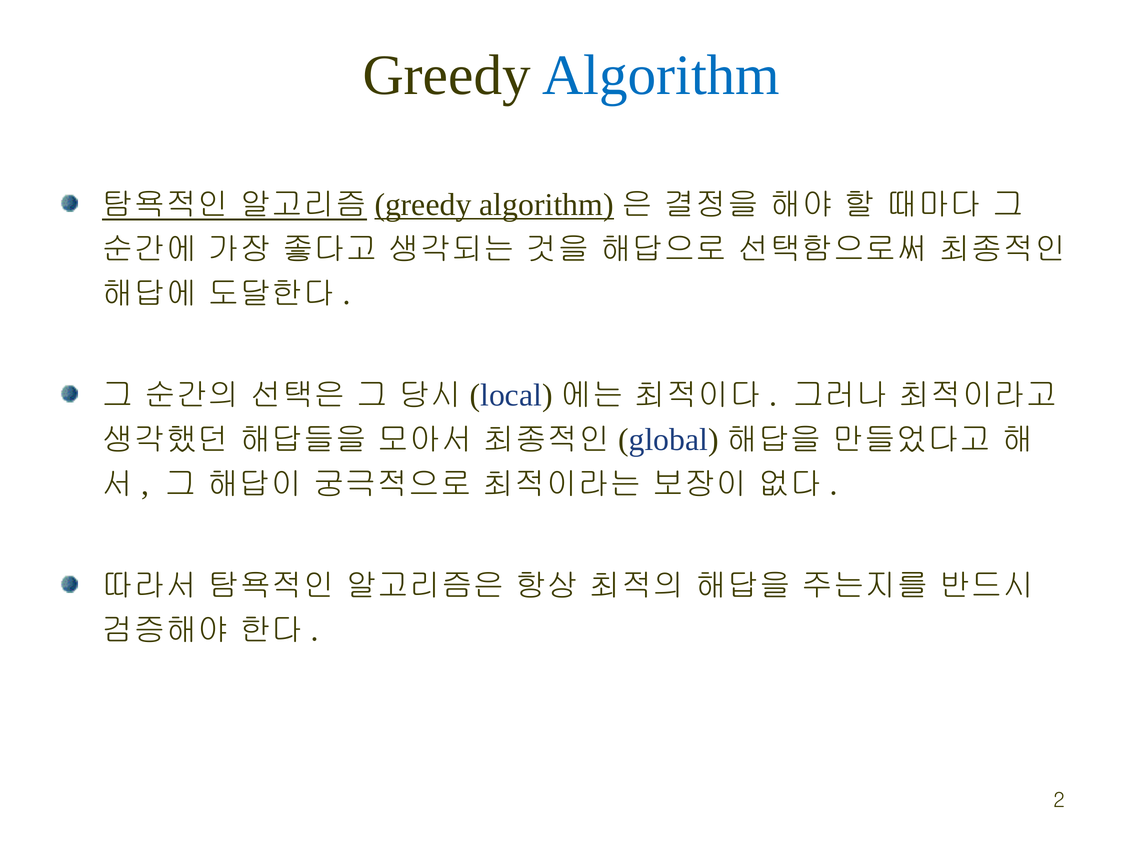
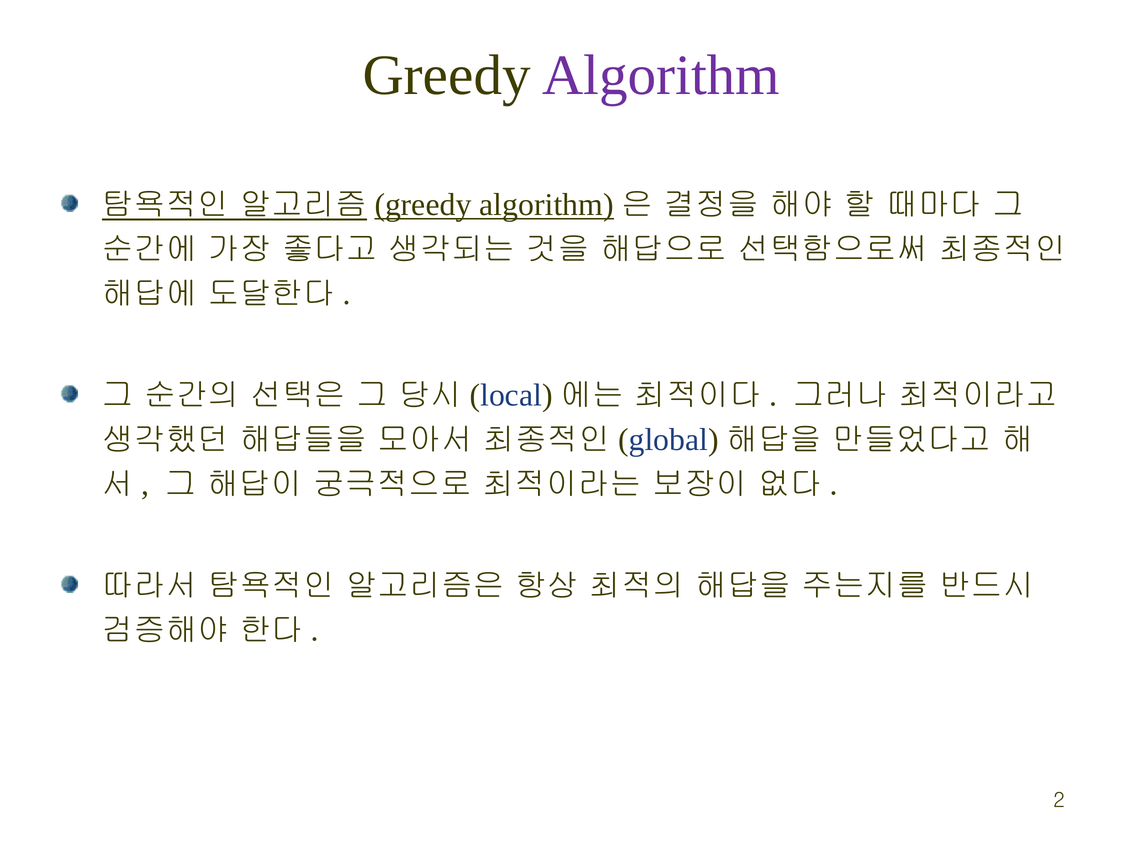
Algorithm colour: blue -> purple (661, 75)
